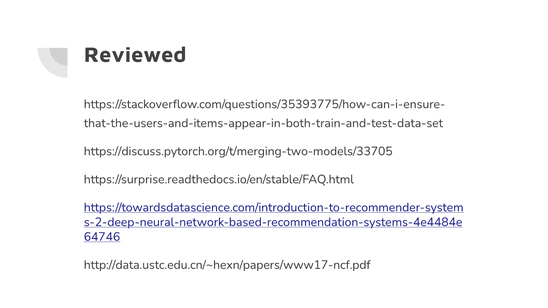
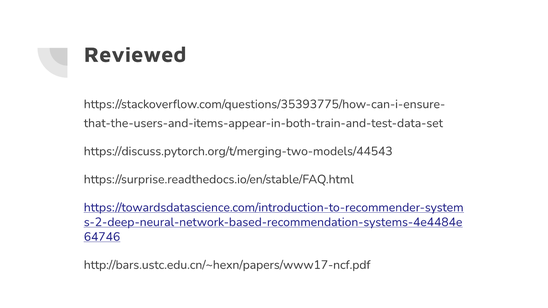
https://discuss.pytorch.org/t/merging-two-models/33705: https://discuss.pytorch.org/t/merging-two-models/33705 -> https://discuss.pytorch.org/t/merging-two-models/44543 (238, 151)
http://data.ustc.edu.cn/~hexn/papers/www17-ncf.pdf: http://data.ustc.edu.cn/~hexn/papers/www17-ncf.pdf -> http://bars.ustc.edu.cn/~hexn/papers/www17-ncf.pdf (227, 265)
